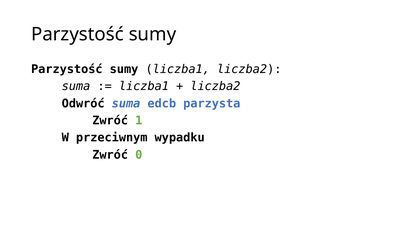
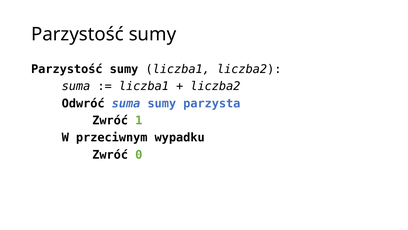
suma edcb: edcb -> sumy (162, 103)
